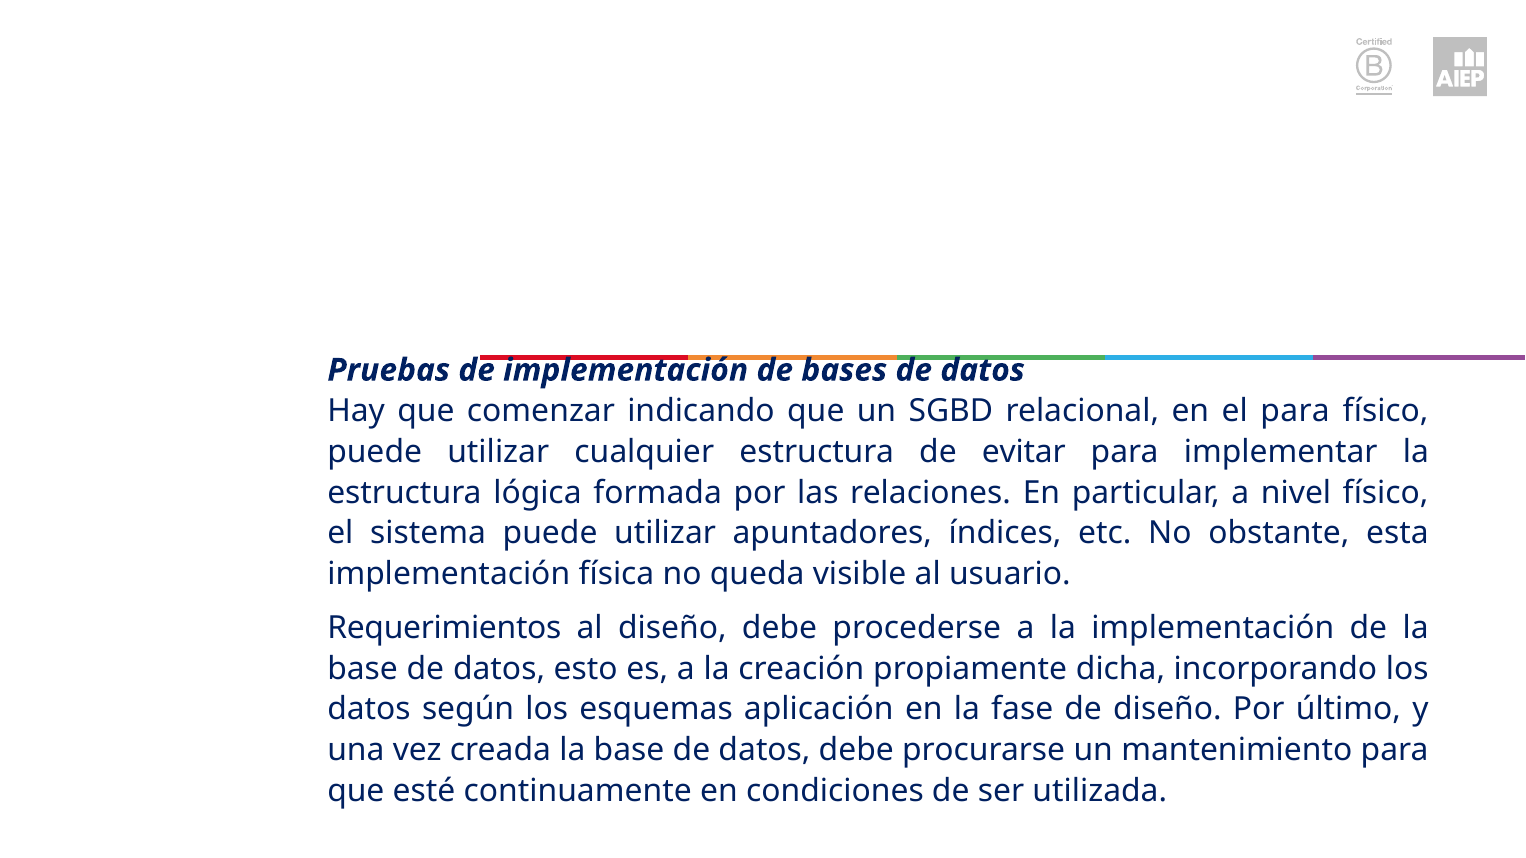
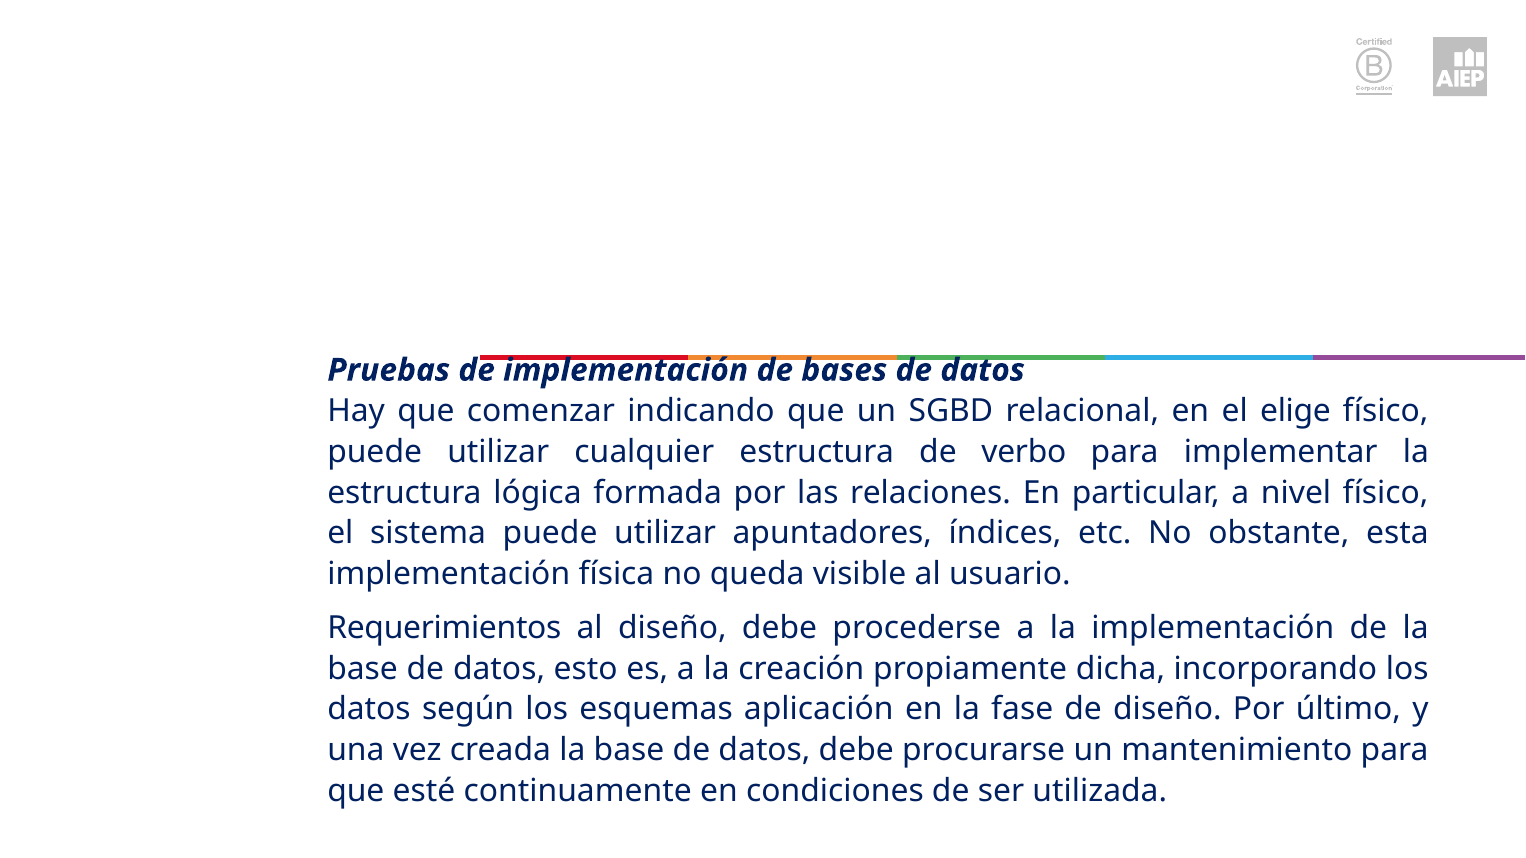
el para: para -> elige (1295, 411)
evitar: evitar -> verbo (1024, 452)
